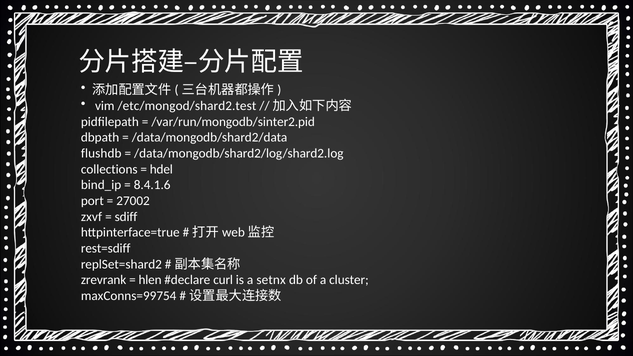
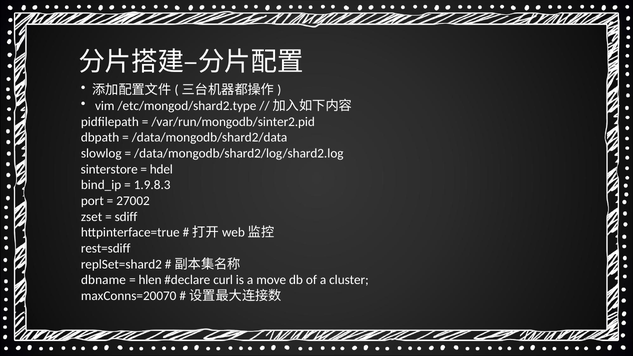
/etc/mongod/shard2.test: /etc/mongod/shard2.test -> /etc/mongod/shard2.type (187, 106)
flushdb: flushdb -> slowlog (101, 153)
collections: collections -> sinterstore (109, 169)
8.4.1.6: 8.4.1.6 -> 1.9.8.3 (152, 185)
zxvf: zxvf -> zset (92, 217)
zrevrank: zrevrank -> dbname (103, 280)
setnx: setnx -> move (271, 280)
maxConns=99754: maxConns=99754 -> maxConns=20070 (129, 296)
